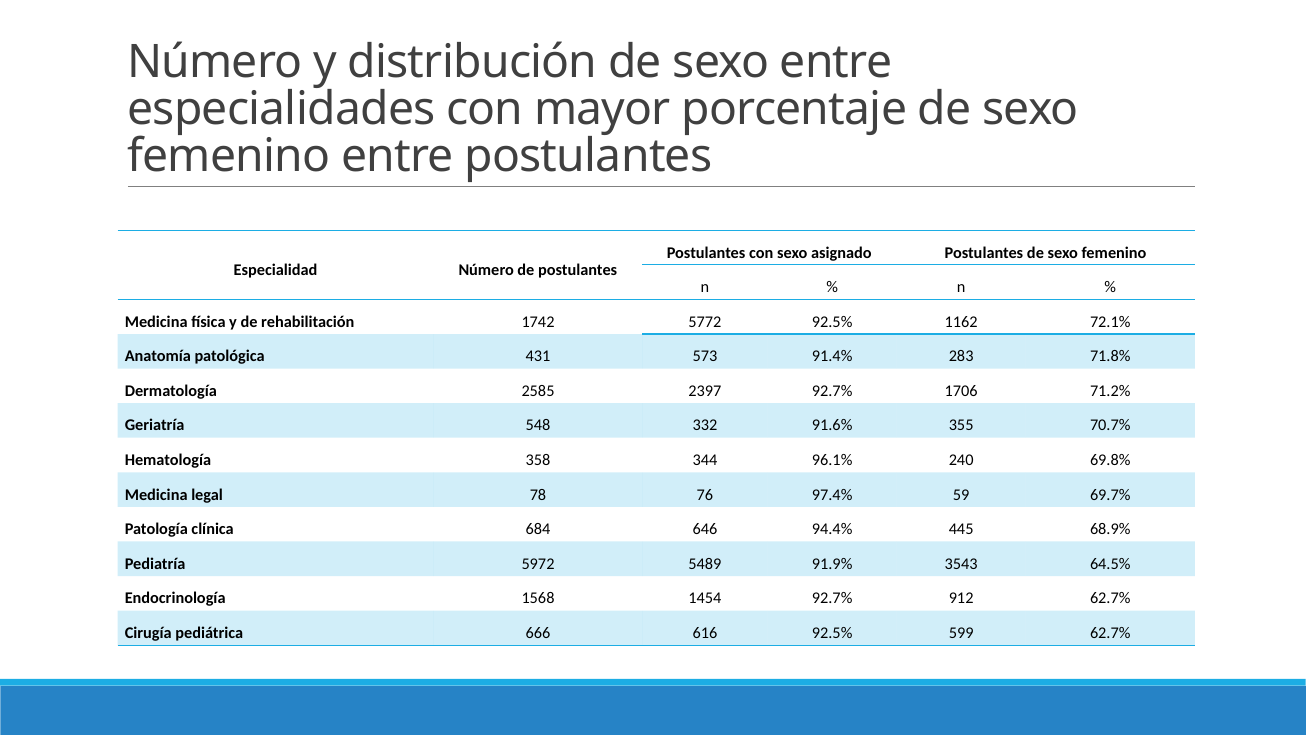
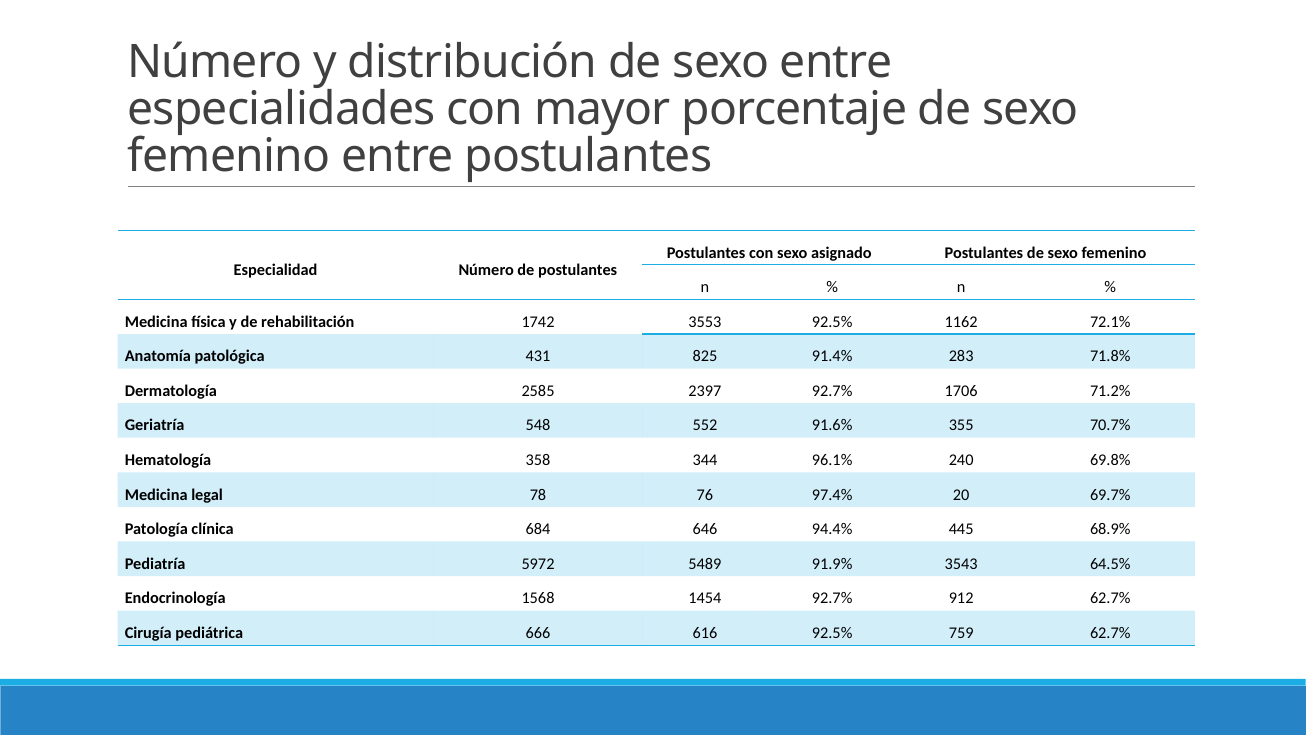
5772: 5772 -> 3553 (705, 322)
573: 573 -> 825 (705, 356)
332: 332 -> 552 (705, 425)
59: 59 -> 20 (961, 494)
599: 599 -> 759 (961, 633)
